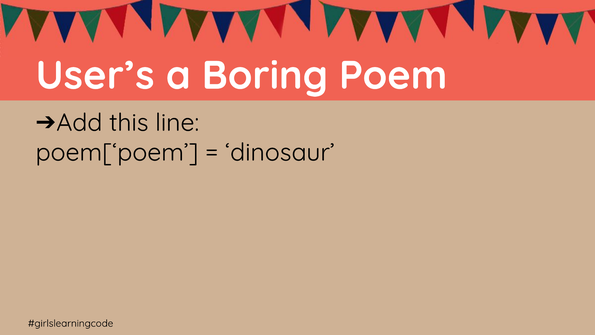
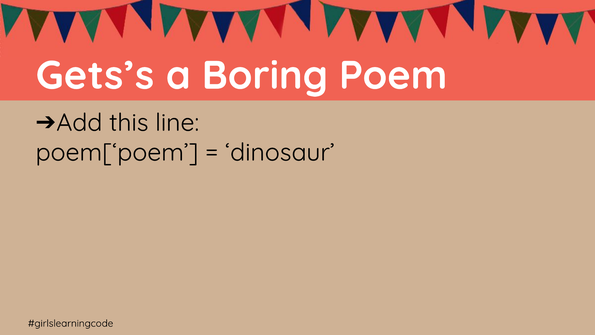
User’s: User’s -> Gets’s (95, 76)
